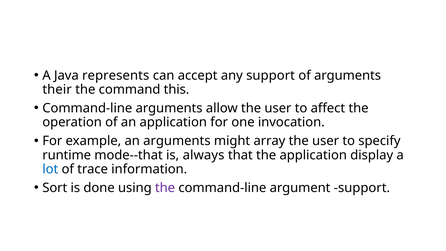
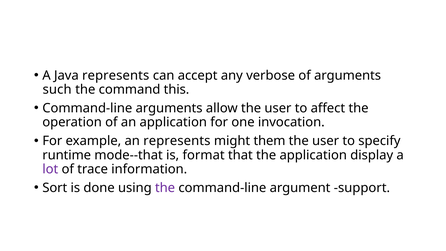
any support: support -> verbose (271, 75)
their: their -> such (57, 89)
an arguments: arguments -> represents (177, 141)
array: array -> them (270, 141)
always: always -> format (204, 155)
lot colour: blue -> purple (50, 169)
